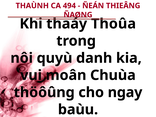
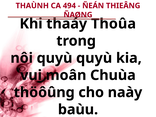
quyù danh: danh -> quyù (94, 58)
ngay: ngay -> naày (125, 92)
